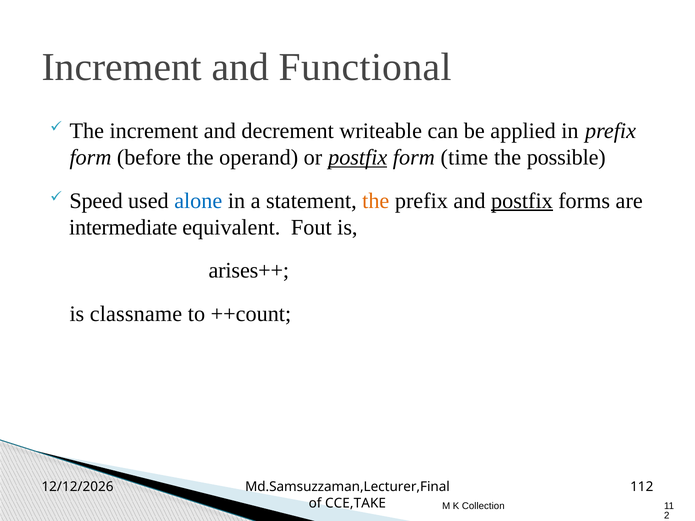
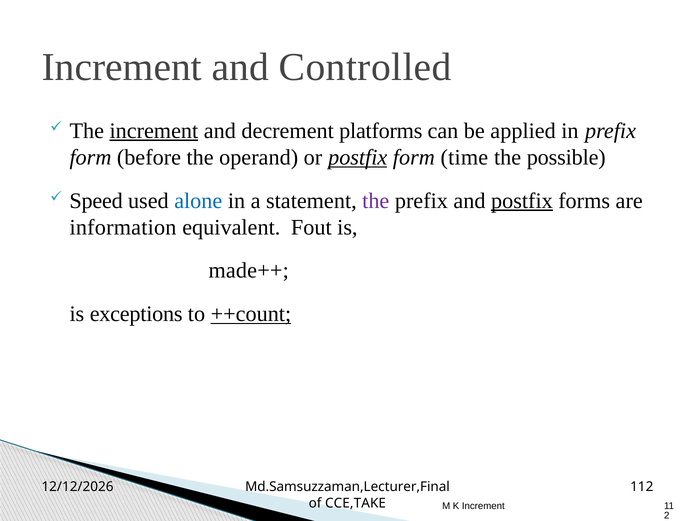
Functional: Functional -> Controlled (365, 67)
increment underline: none -> present (154, 131)
writeable: writeable -> platforms (381, 131)
the colour: orange -> purple (376, 201)
intermediate: intermediate -> information (123, 227)
arises++: arises++ -> made++ (249, 271)
classname: classname -> exceptions (136, 314)
++count underline: none -> present (251, 314)
K Collection: Collection -> Increment (483, 506)
